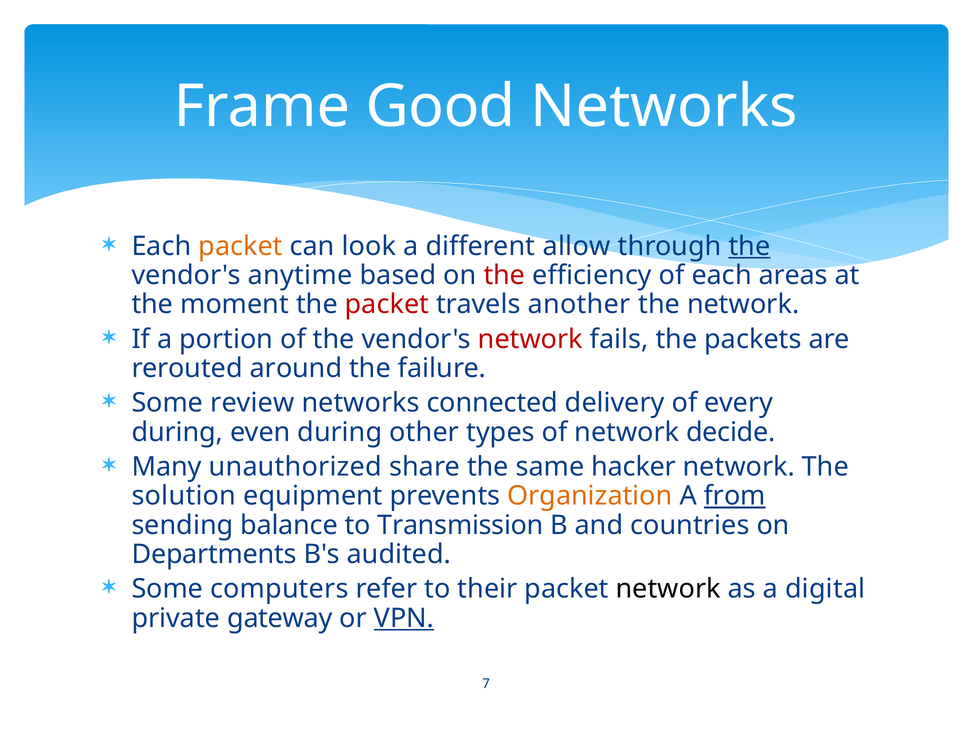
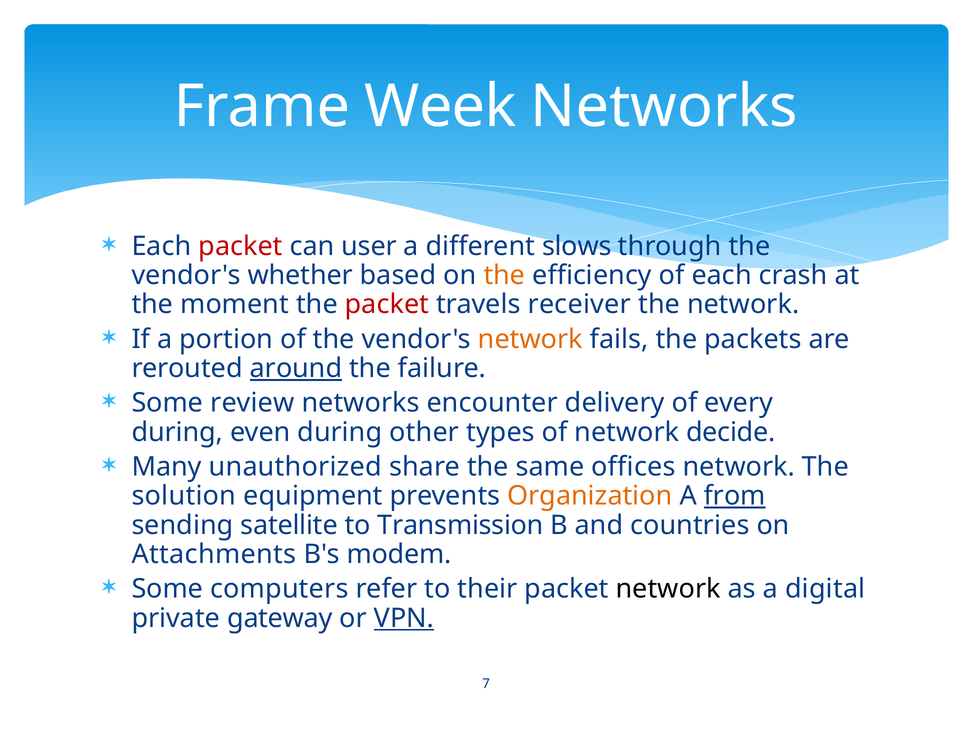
Good: Good -> Week (441, 107)
packet colour: orange -> red (241, 246)
look: look -> user (369, 246)
allow: allow -> slows (577, 246)
the underline: present -> none (749, 246)
anytime: anytime -> whether (300, 275)
the colour: red -> orange (504, 275)
areas: areas -> crash (793, 275)
another: another -> receiver (579, 305)
network colour: red -> orange (530, 339)
around underline: none -> present (296, 368)
connected: connected -> encounter (492, 403)
hacker: hacker -> offices (633, 467)
balance: balance -> satellite (289, 525)
Departments: Departments -> Attachments (214, 554)
audited: audited -> modem (399, 554)
